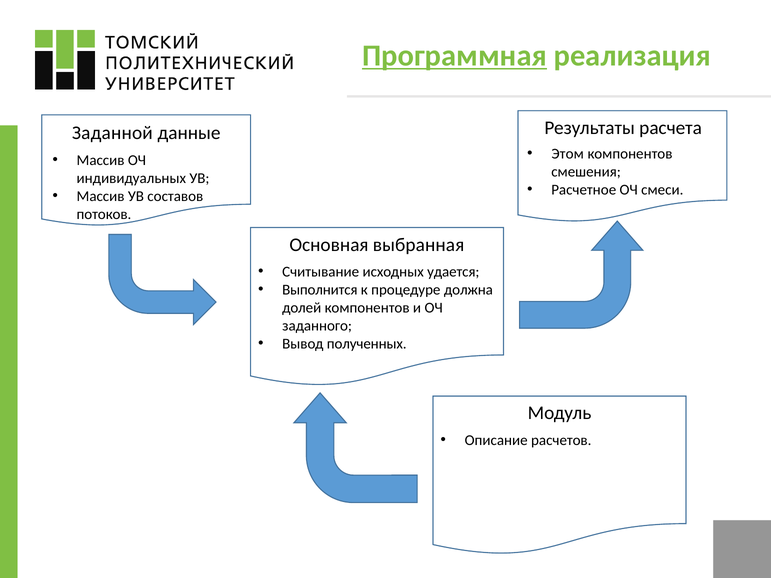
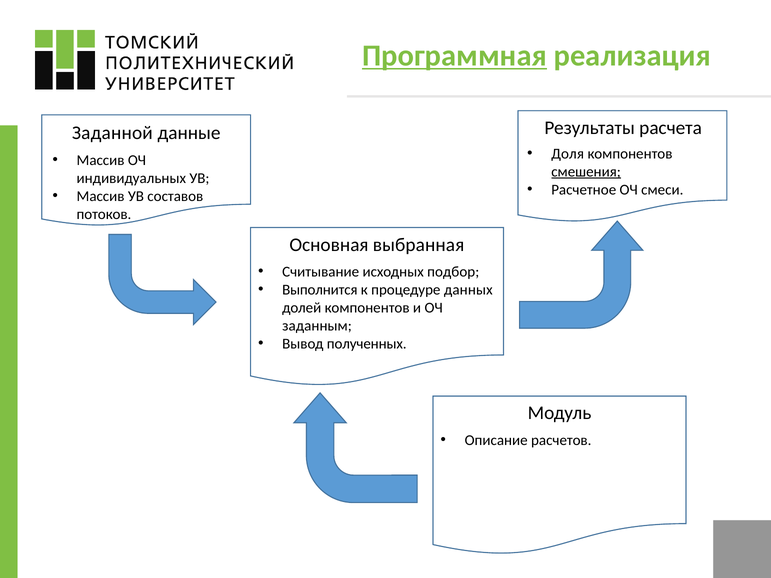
Этом: Этом -> Доля (568, 154)
смешения underline: none -> present (586, 172)
удается: удается -> подбор (453, 272)
должна: должна -> данных (468, 290)
заданного: заданного -> заданным (317, 326)
